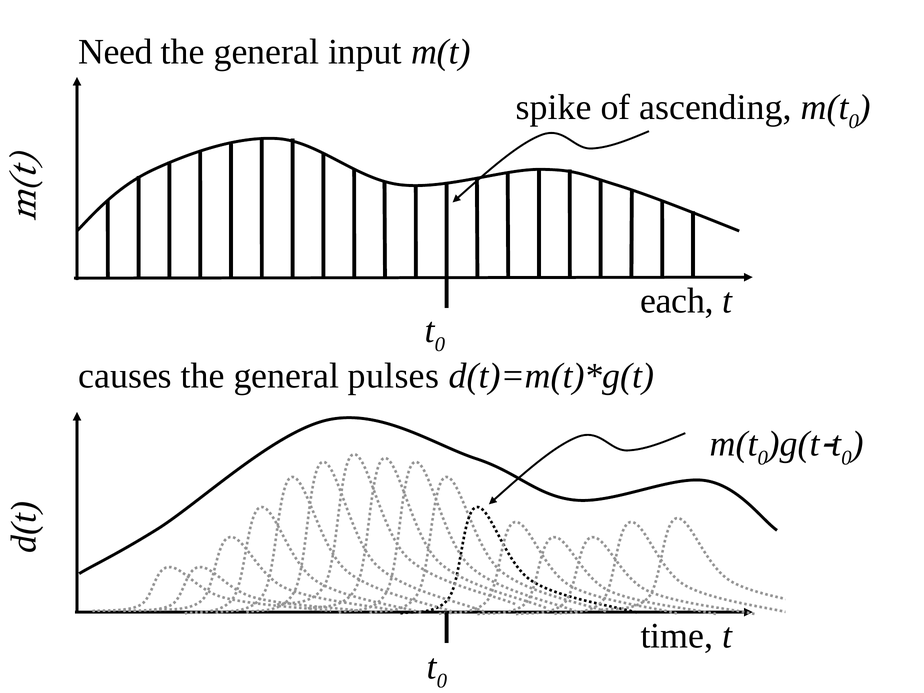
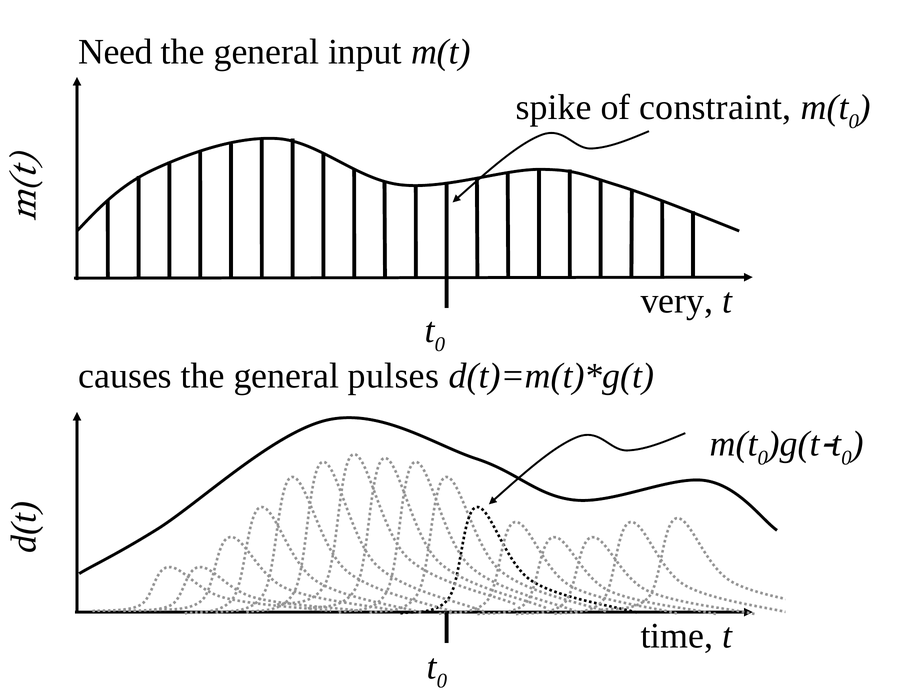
ascending: ascending -> constraint (715, 107)
each: each -> very (677, 301)
